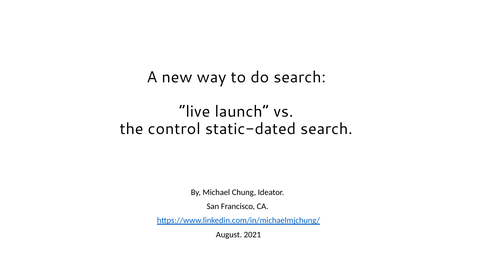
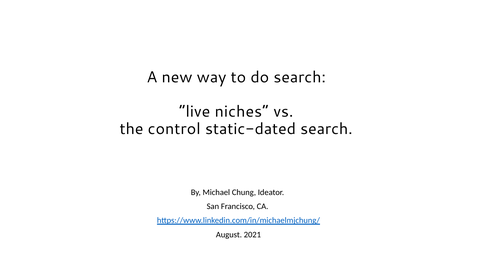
launch: launch -> niches (242, 112)
